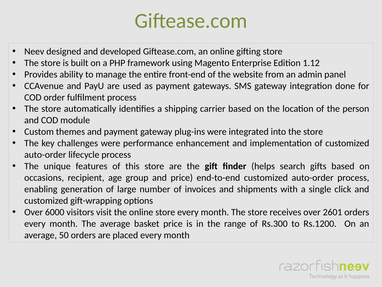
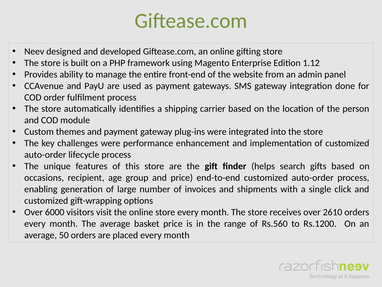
2601: 2601 -> 2610 (333, 212)
Rs.300: Rs.300 -> Rs.560 (275, 223)
